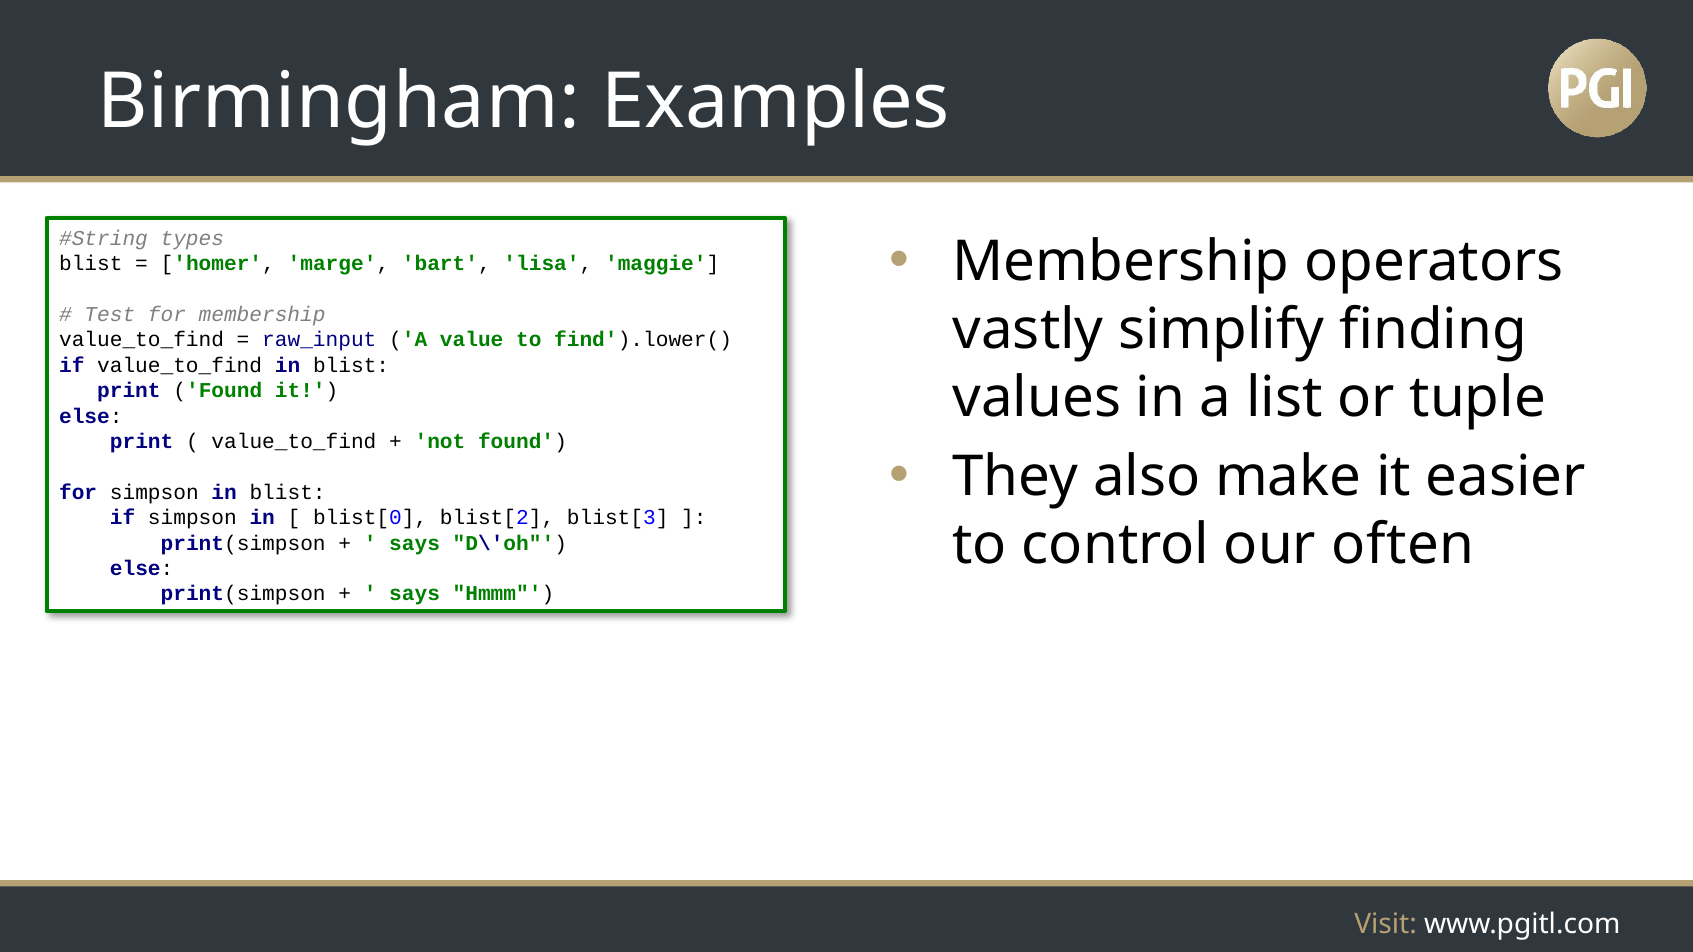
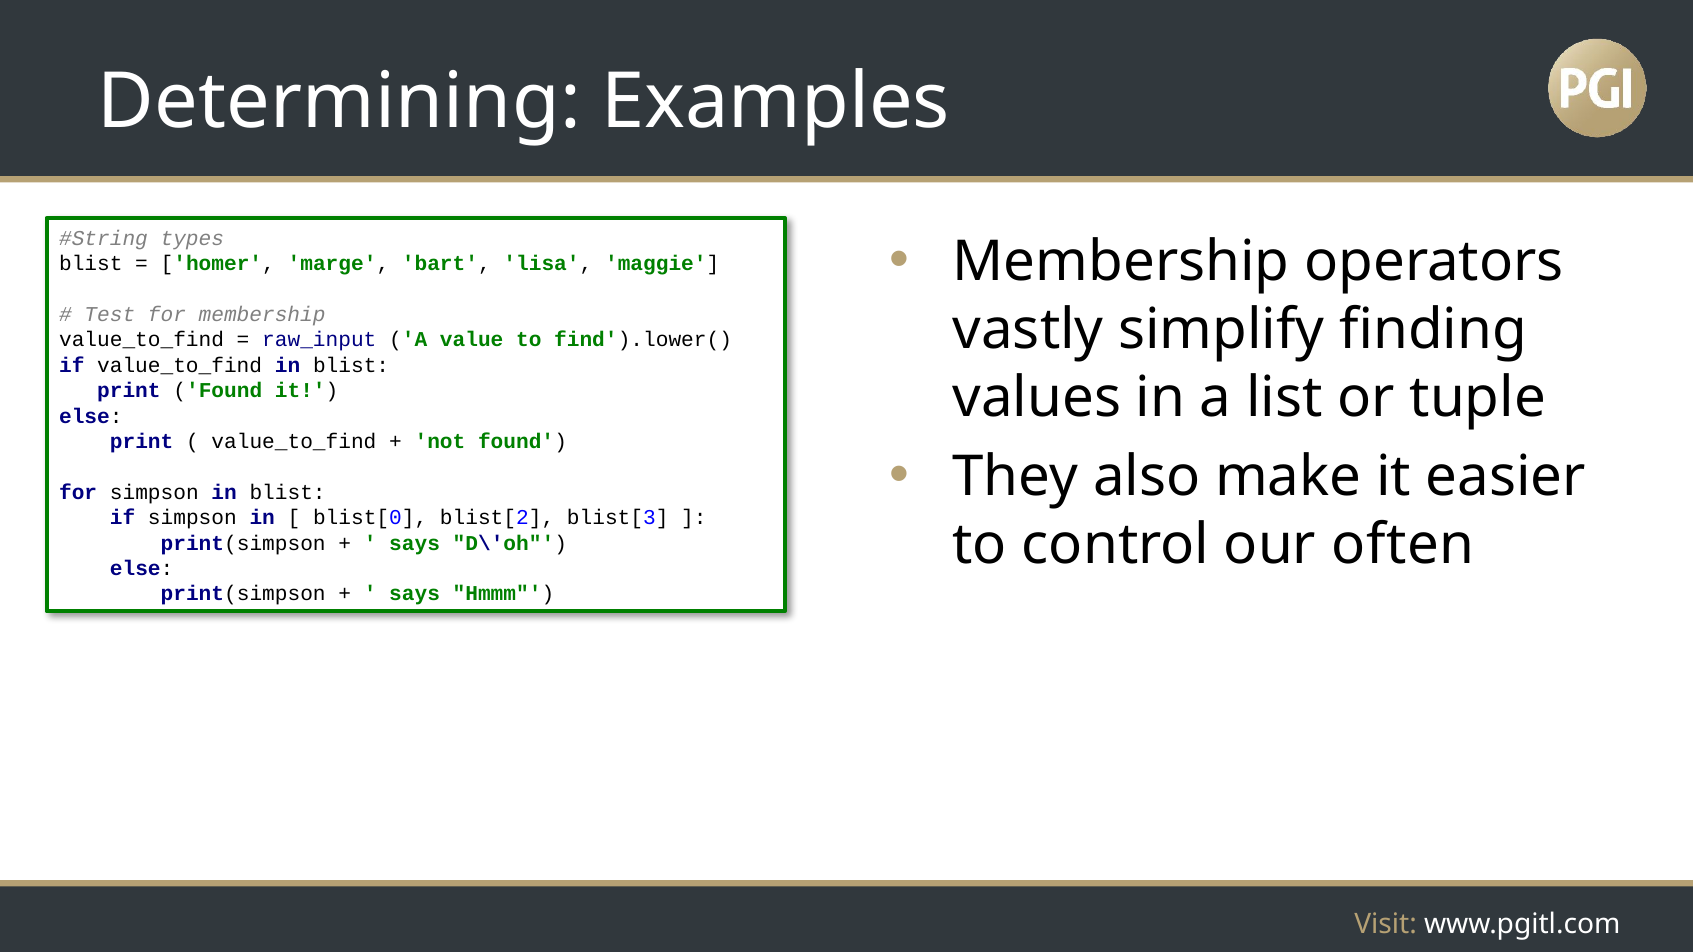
Birmingham: Birmingham -> Determining (339, 102)
